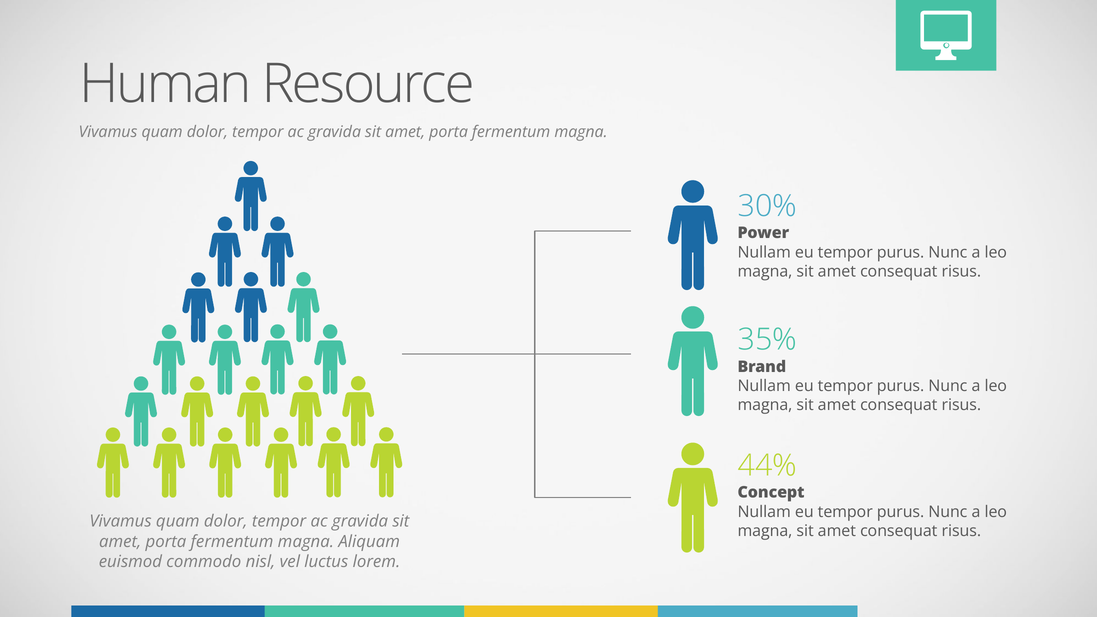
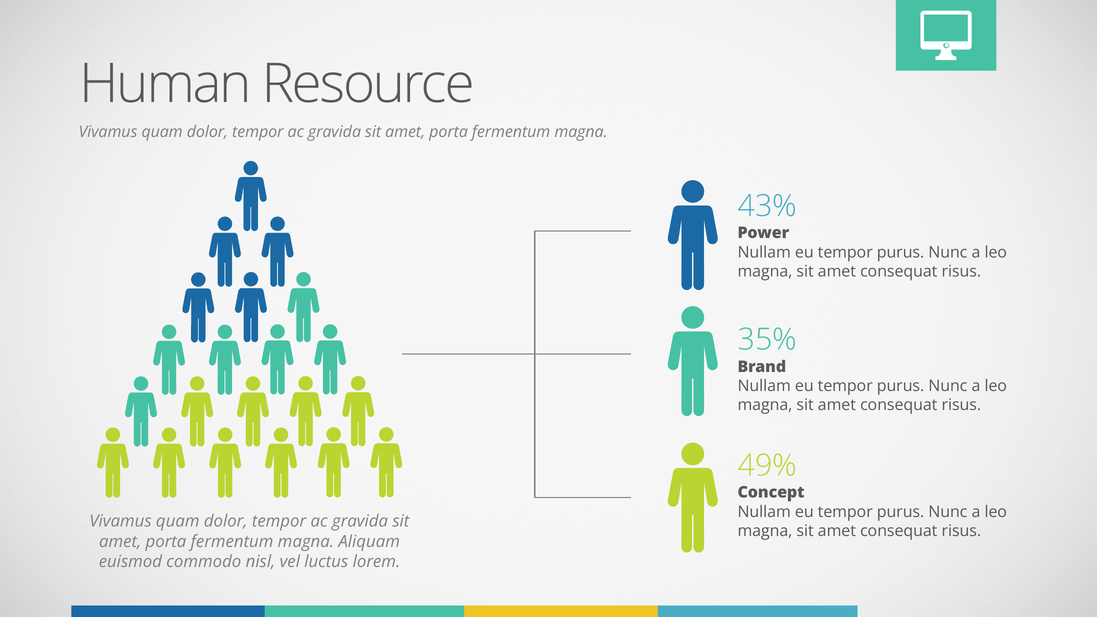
30%: 30% -> 43% (767, 206)
44%: 44% -> 49% (767, 466)
